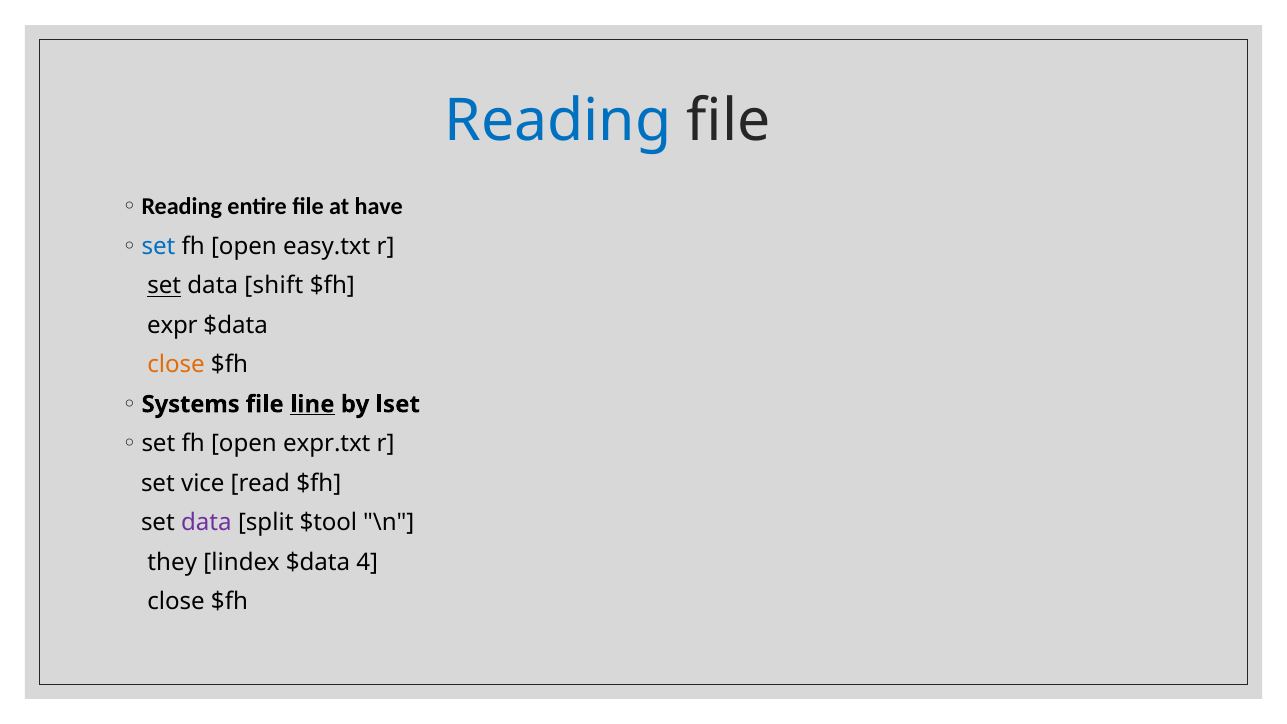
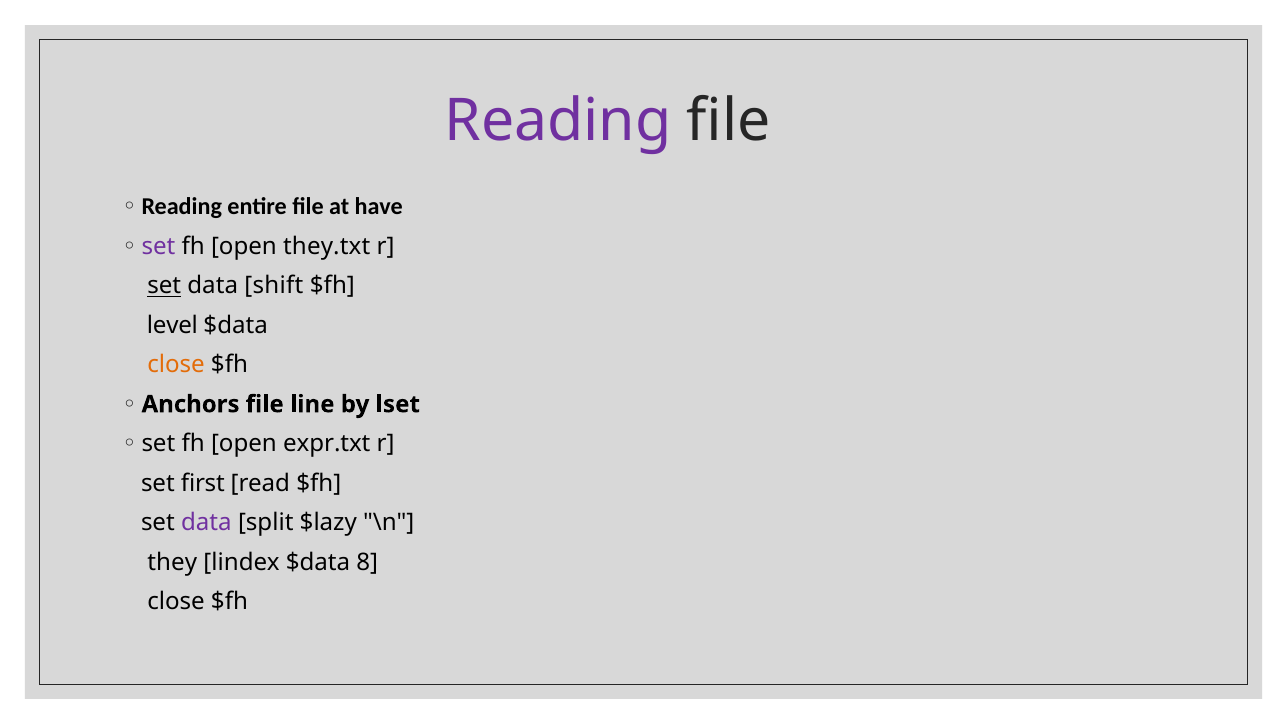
Reading colour: blue -> purple (558, 121)
set colour: blue -> purple (158, 246)
easy.txt: easy.txt -> they.txt (327, 246)
expr: expr -> level (172, 325)
Systems: Systems -> Anchors (191, 404)
line underline: present -> none (312, 404)
vice: vice -> first (203, 483)
$tool: $tool -> $lazy (328, 523)
4: 4 -> 8 (367, 562)
